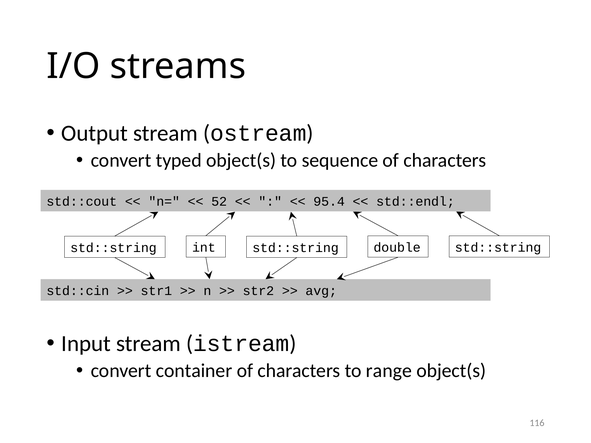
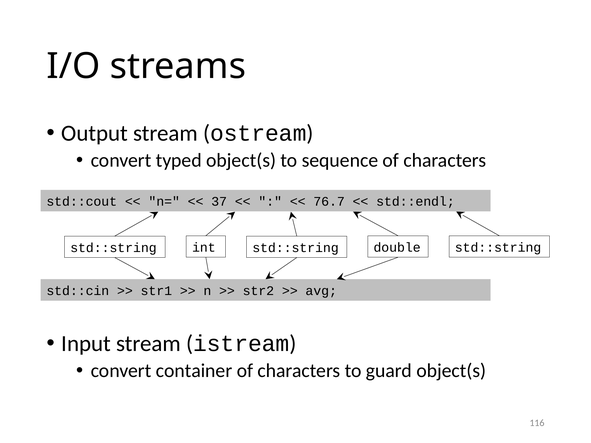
52: 52 -> 37 (219, 202)
95.4: 95.4 -> 76.7 (329, 202)
range: range -> guard (389, 371)
